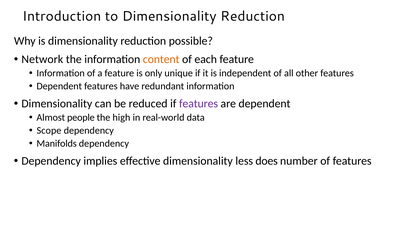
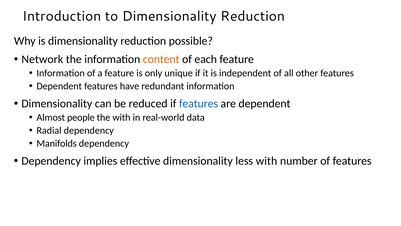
features colour: purple -> blue (199, 104)
the high: high -> with (122, 117)
Scope: Scope -> Radial (49, 130)
less does: does -> with (267, 161)
